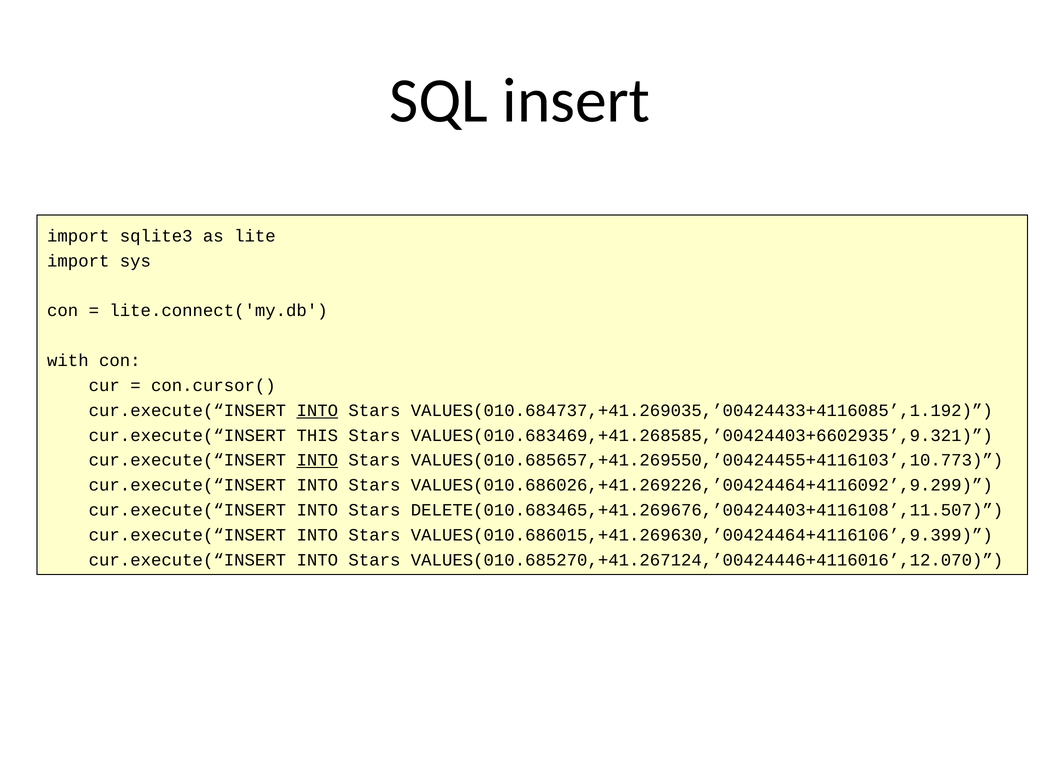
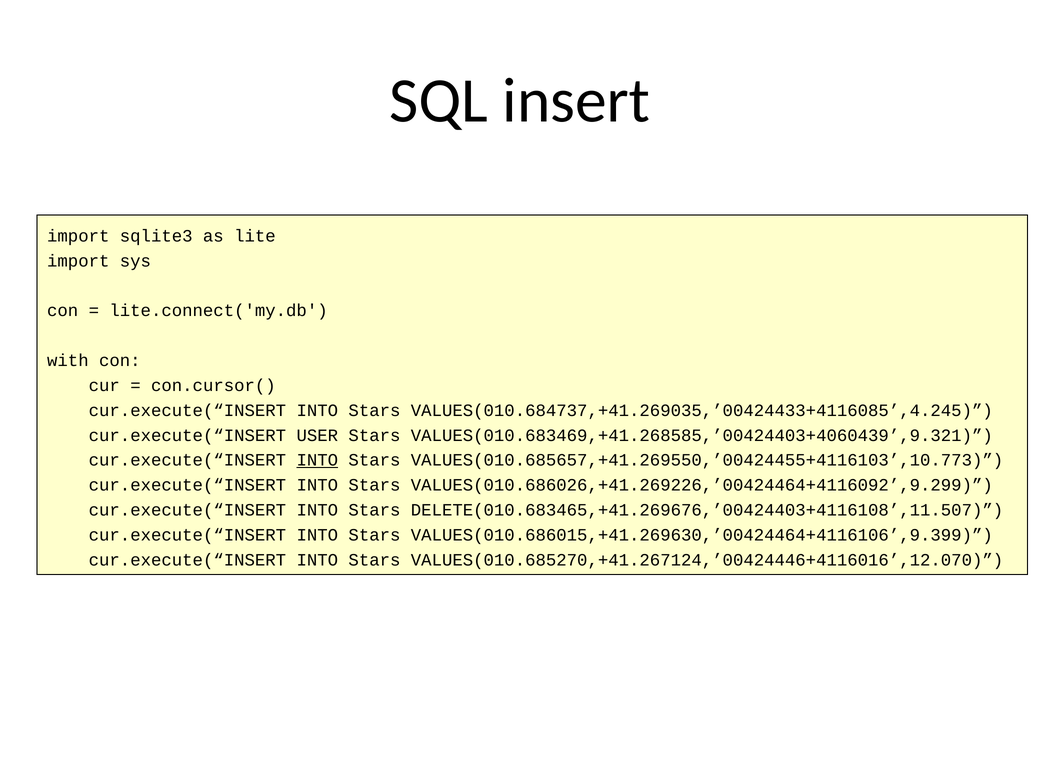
INTO underline: present -> none (317, 410)
VALUES(010.684737,+41.269035,’00424433+4116085’,1.192: VALUES(010.684737,+41.269035,’00424433+4116085’,1.192 -> VALUES(010.684737,+41.269035,’00424433+4116085’,4.245 (702, 410)
THIS: THIS -> USER (317, 435)
VALUES(010.683469,+41.268585,’00424403+6602935’,9.321: VALUES(010.683469,+41.268585,’00424403+6602935’,9.321 -> VALUES(010.683469,+41.268585,’00424403+4060439’,9.321 (702, 435)
